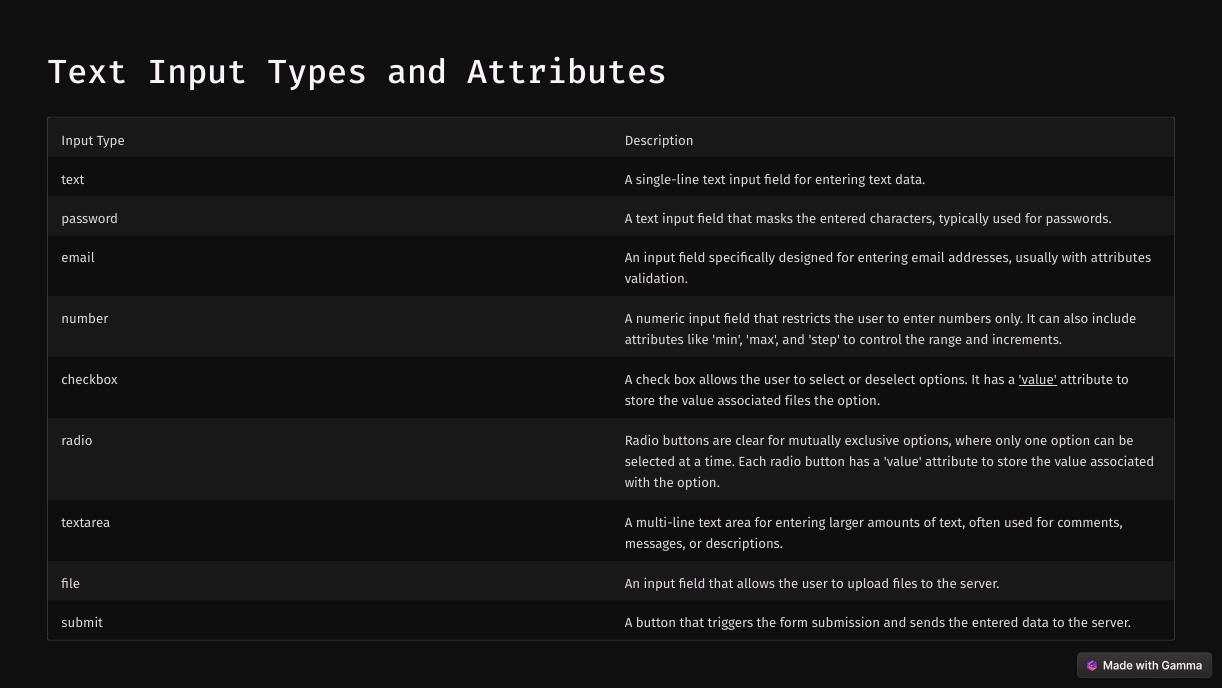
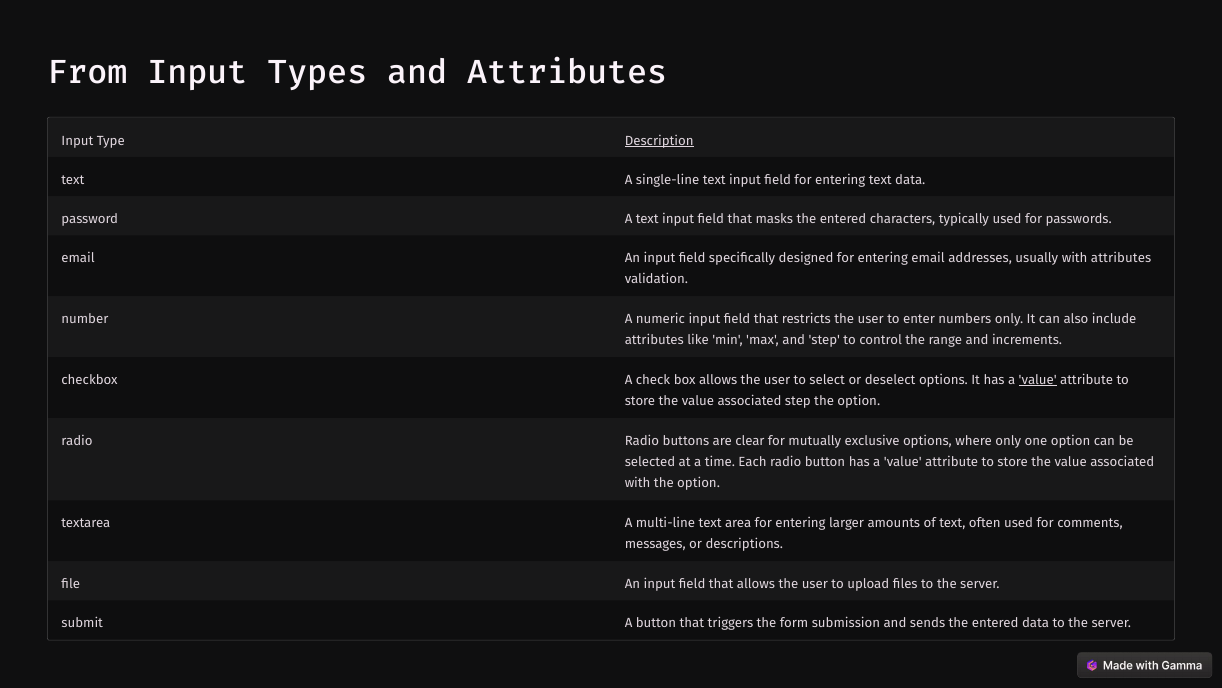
Text: Text -> From (87, 72)
Description underline: none -> present (659, 141)
associated files: files -> step (798, 401)
